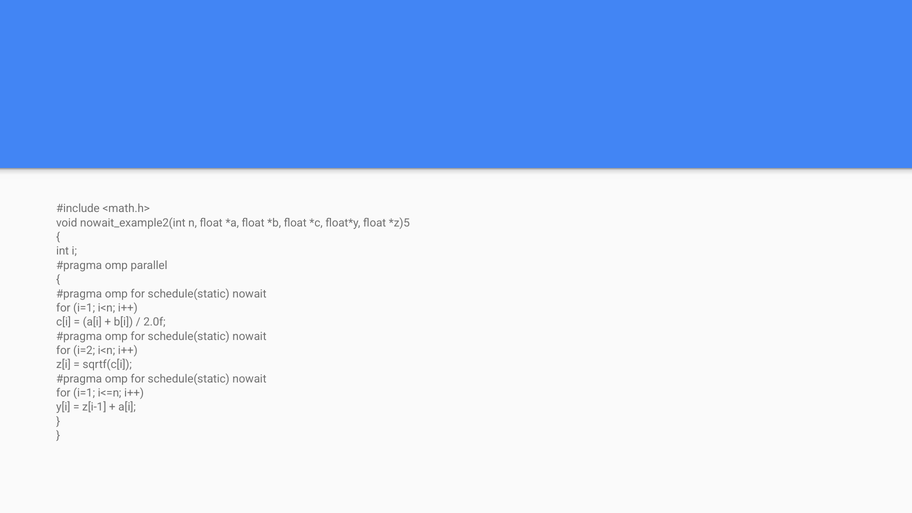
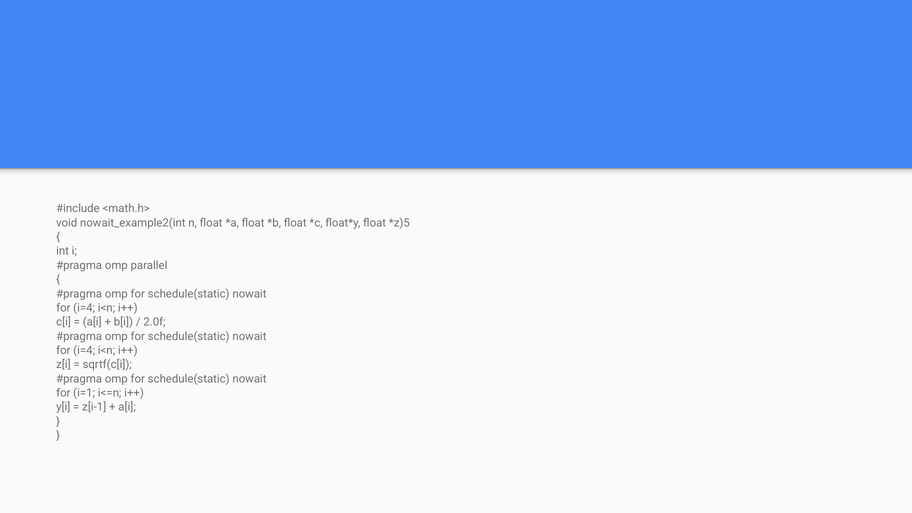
i=1: i=1 -> i=4 (84, 308)
i=2: i=2 -> i=4 (84, 350)
